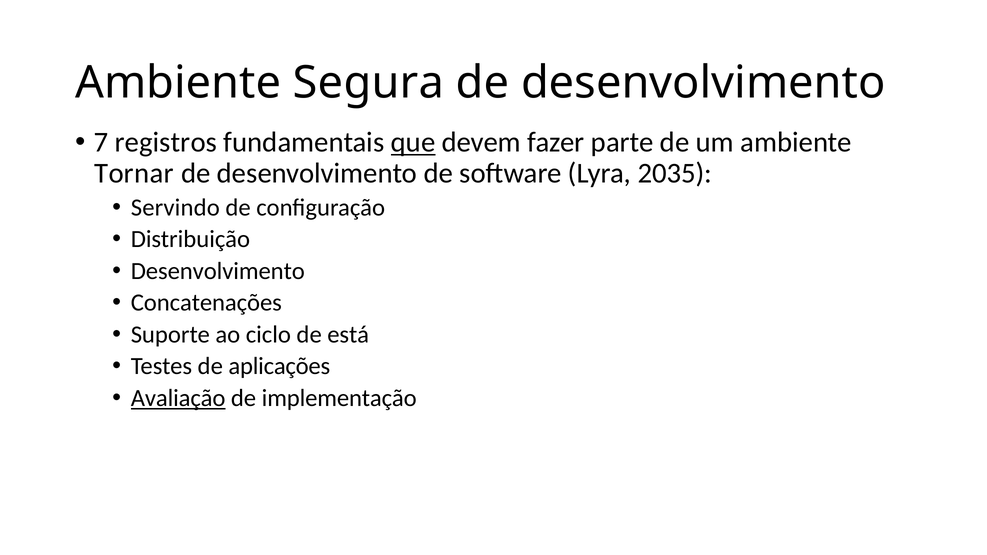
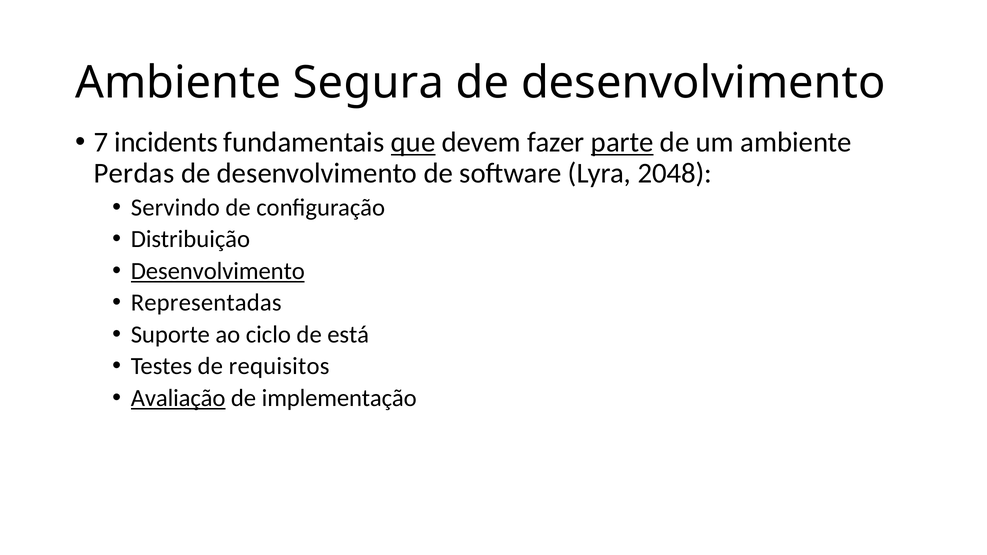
registros: registros -> incidents (166, 142)
parte underline: none -> present (622, 142)
Tornar: Tornar -> Perdas (134, 174)
2035: 2035 -> 2048 (675, 174)
Desenvolvimento underline: none -> present (218, 271)
Concatenações: Concatenações -> Representadas (206, 303)
aplicações: aplicações -> requisitos (279, 366)
